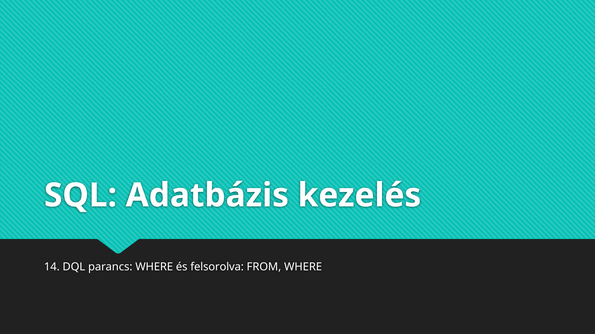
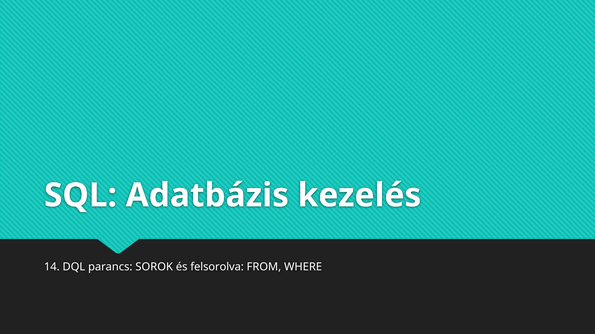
parancs WHERE: WHERE -> SOROK (154, 267)
